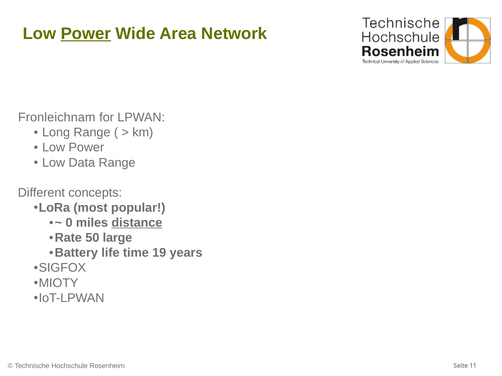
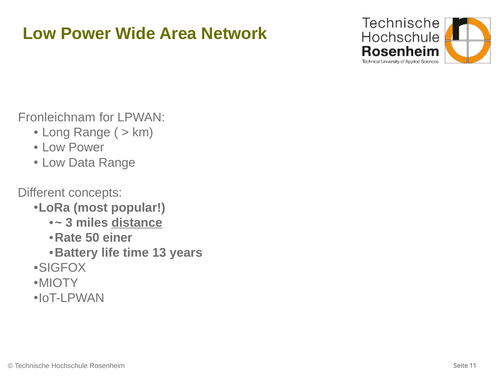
Power underline: present -> none (86, 34)
0: 0 -> 3 (69, 223)
large: large -> einer (117, 238)
19: 19 -> 13 (159, 253)
